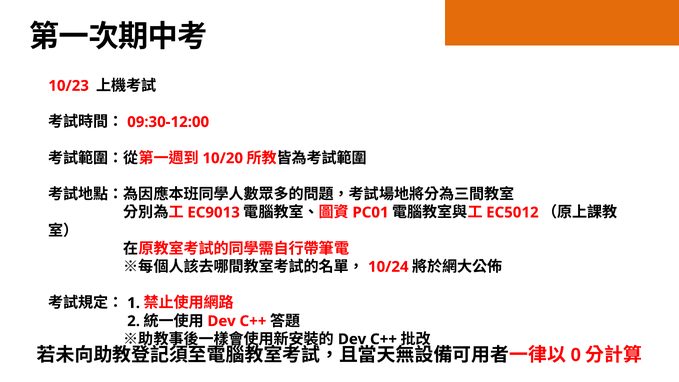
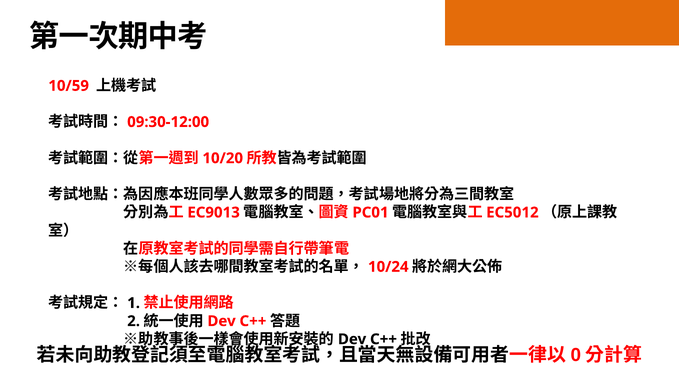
10/23: 10/23 -> 10/59 (69, 86)
